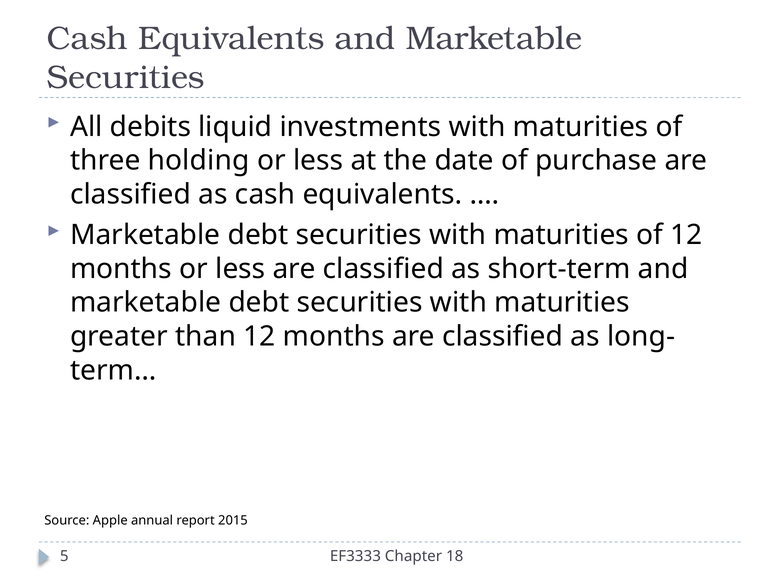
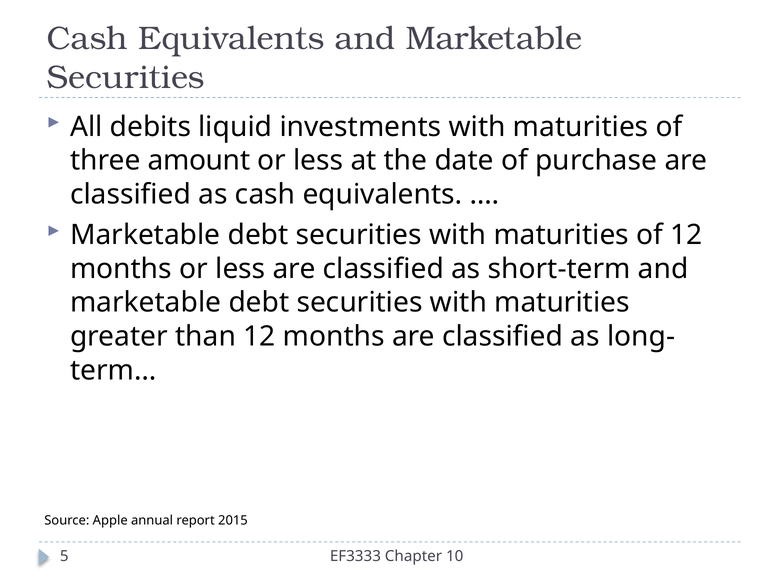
holding: holding -> amount (199, 161)
18: 18 -> 10 (455, 556)
